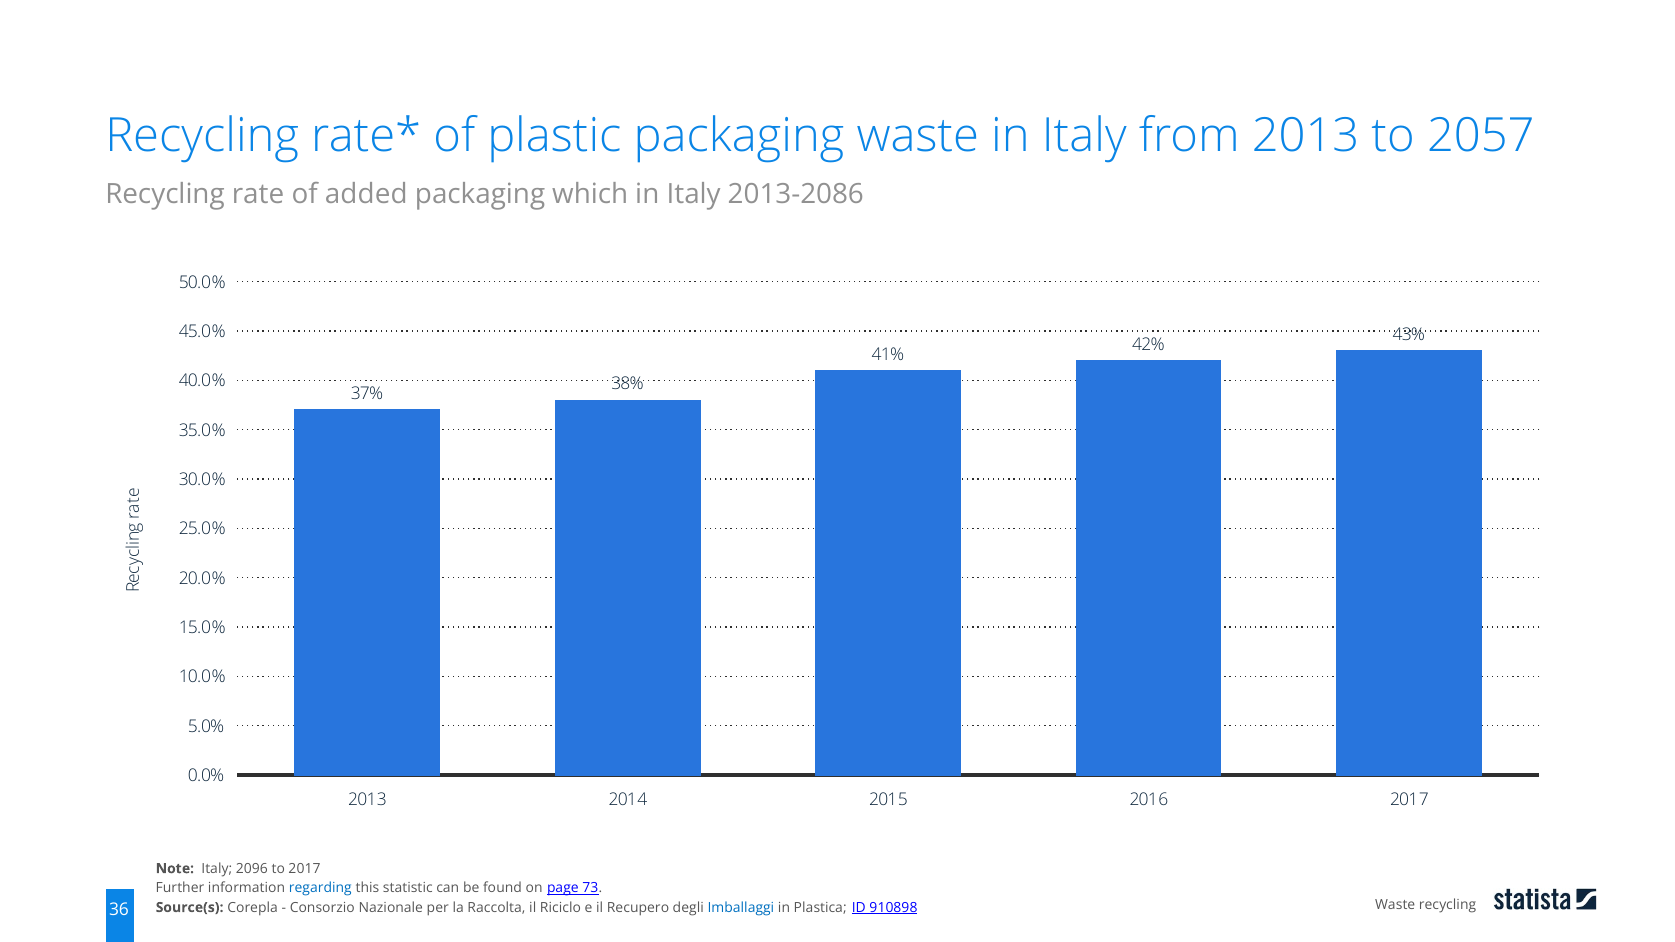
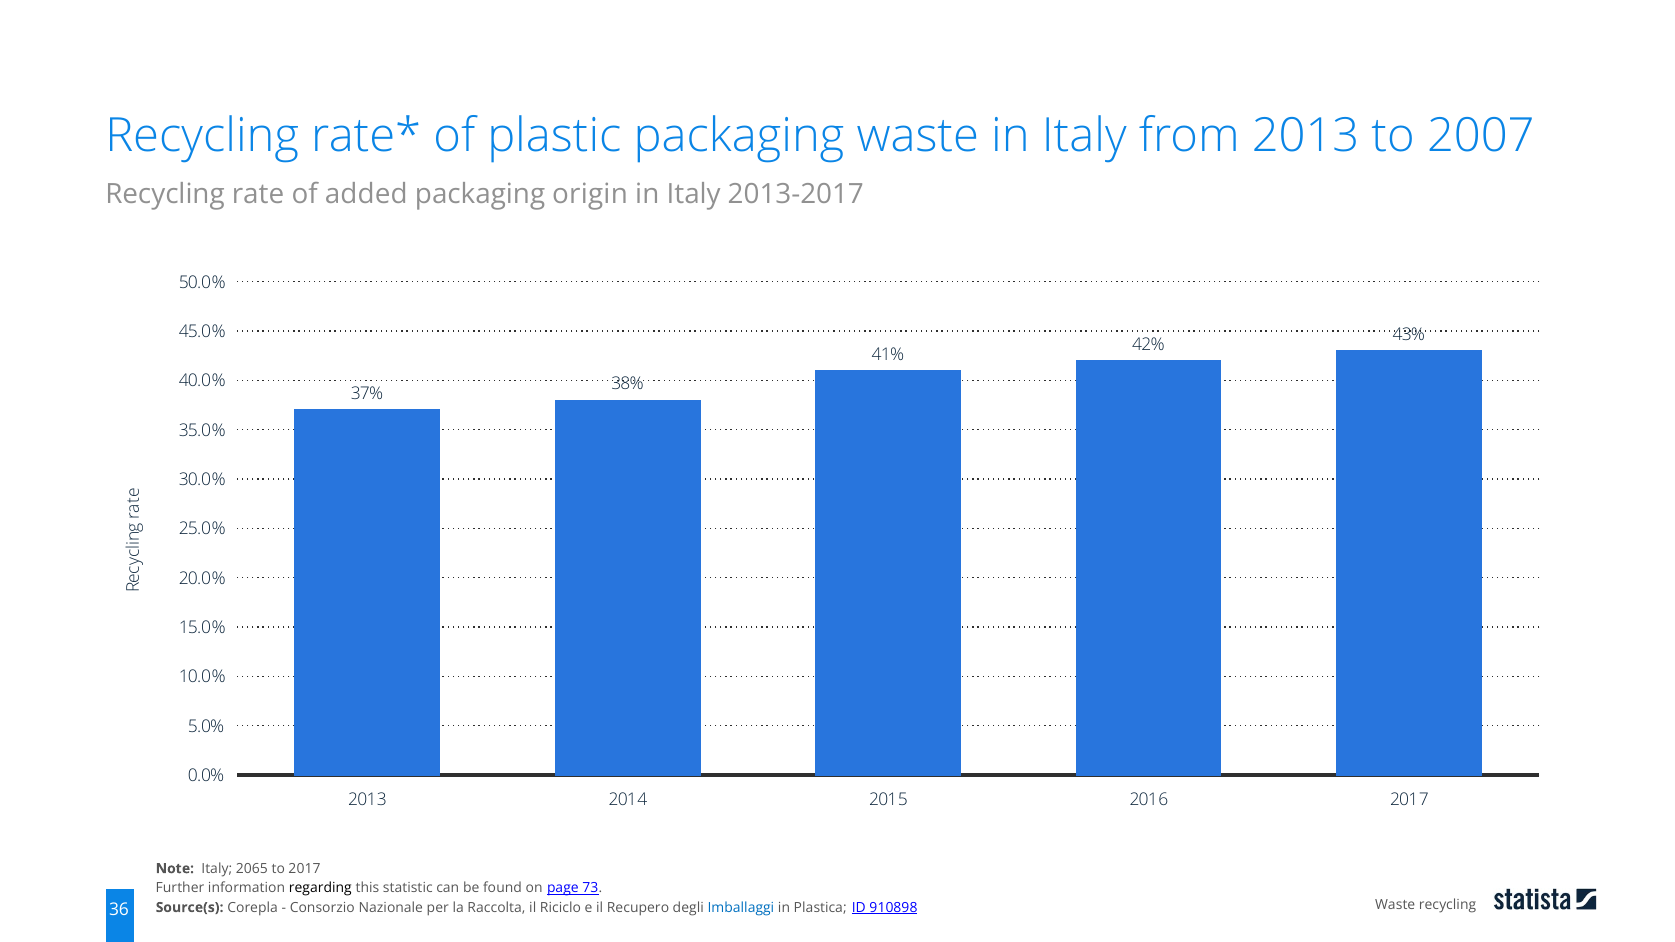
2057: 2057 -> 2007 (1481, 136)
which: which -> origin (590, 194)
2013-2086: 2013-2086 -> 2013-2017 (796, 194)
2096: 2096 -> 2065 (252, 869)
regarding colour: blue -> black (320, 888)
